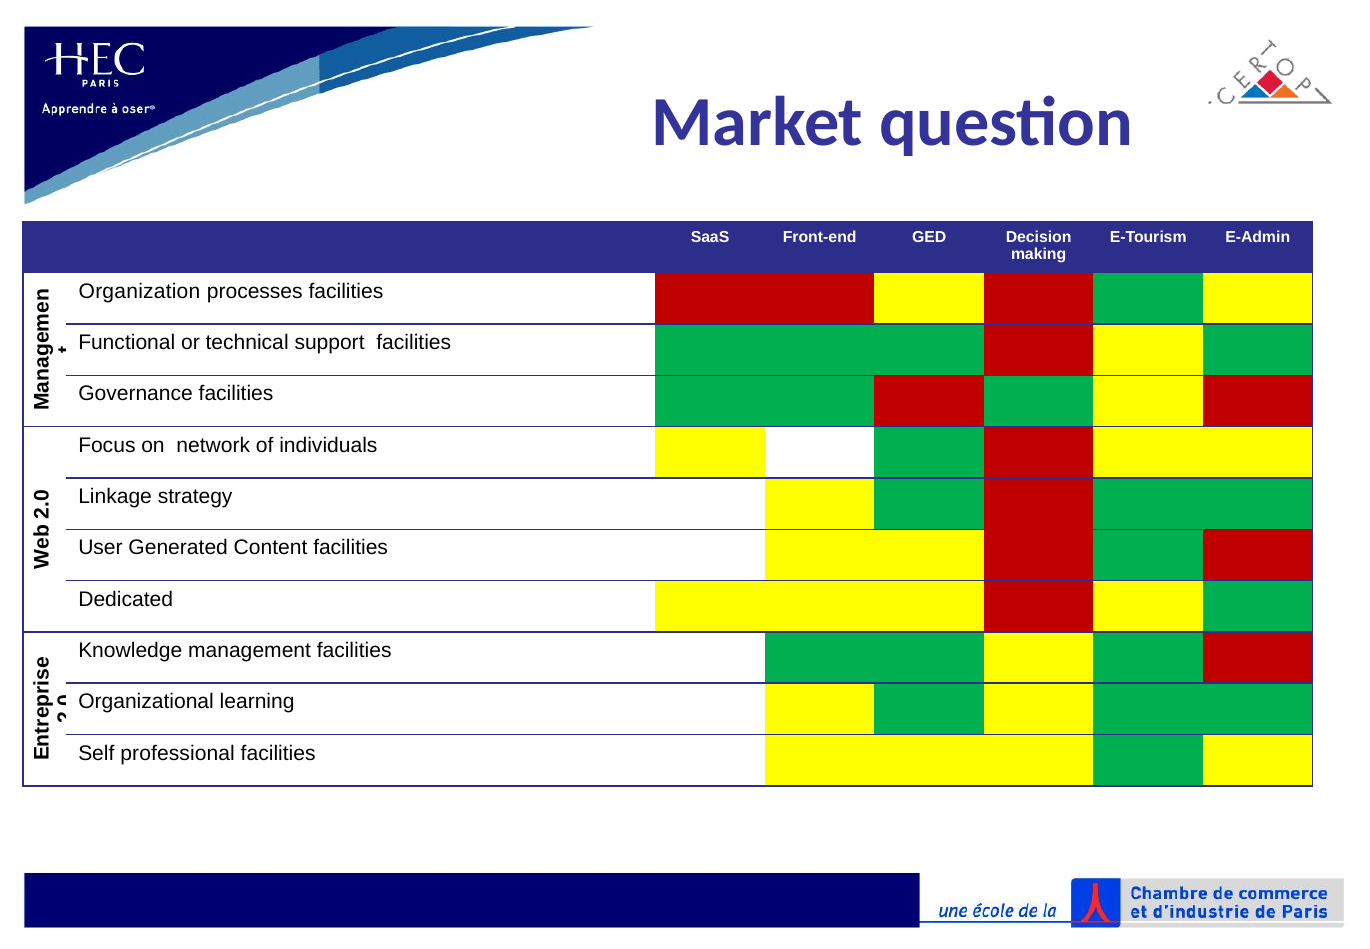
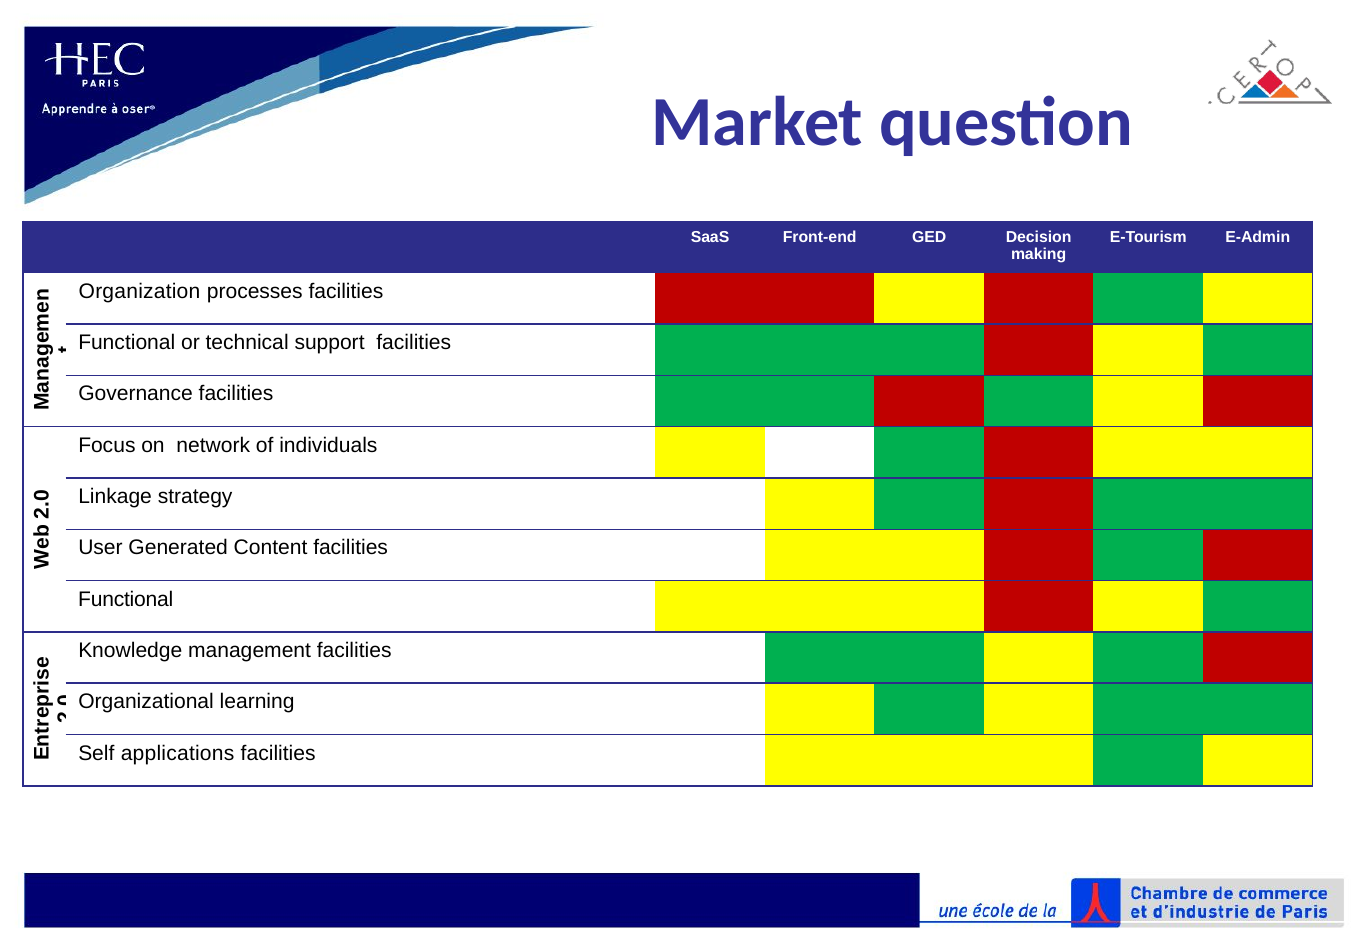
Dedicated: Dedicated -> Functional (126, 599)
professional: professional -> applications (178, 753)
